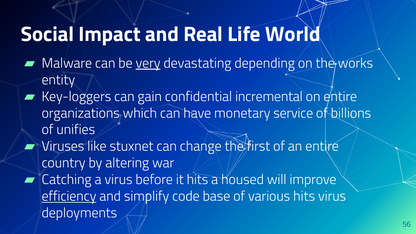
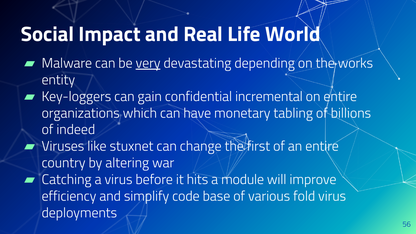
service: service -> tabling (293, 113)
unifies: unifies -> indeed (76, 130)
housed: housed -> module (243, 180)
efficiency underline: present -> none (69, 196)
various hits: hits -> fold (304, 196)
